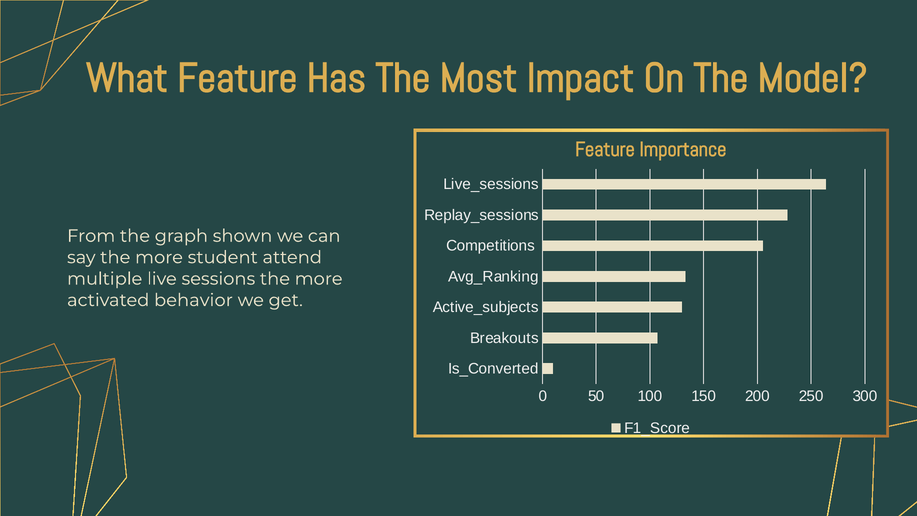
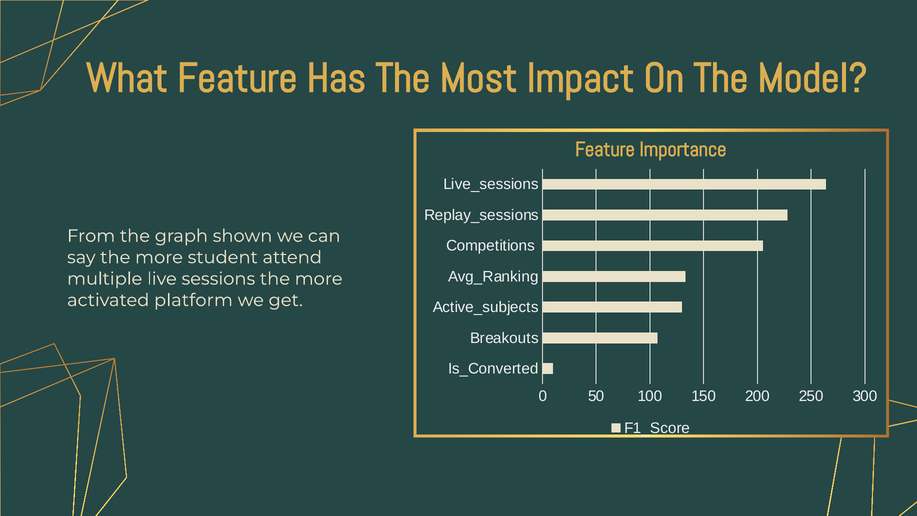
behavior: behavior -> platform (193, 300)
